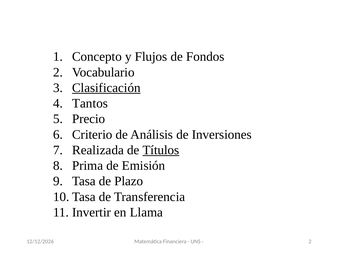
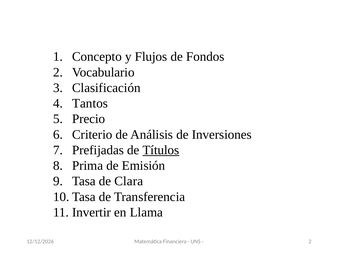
Clasificación underline: present -> none (106, 88)
Realizada: Realizada -> Prefijadas (98, 150)
Plazo: Plazo -> Clara (129, 182)
